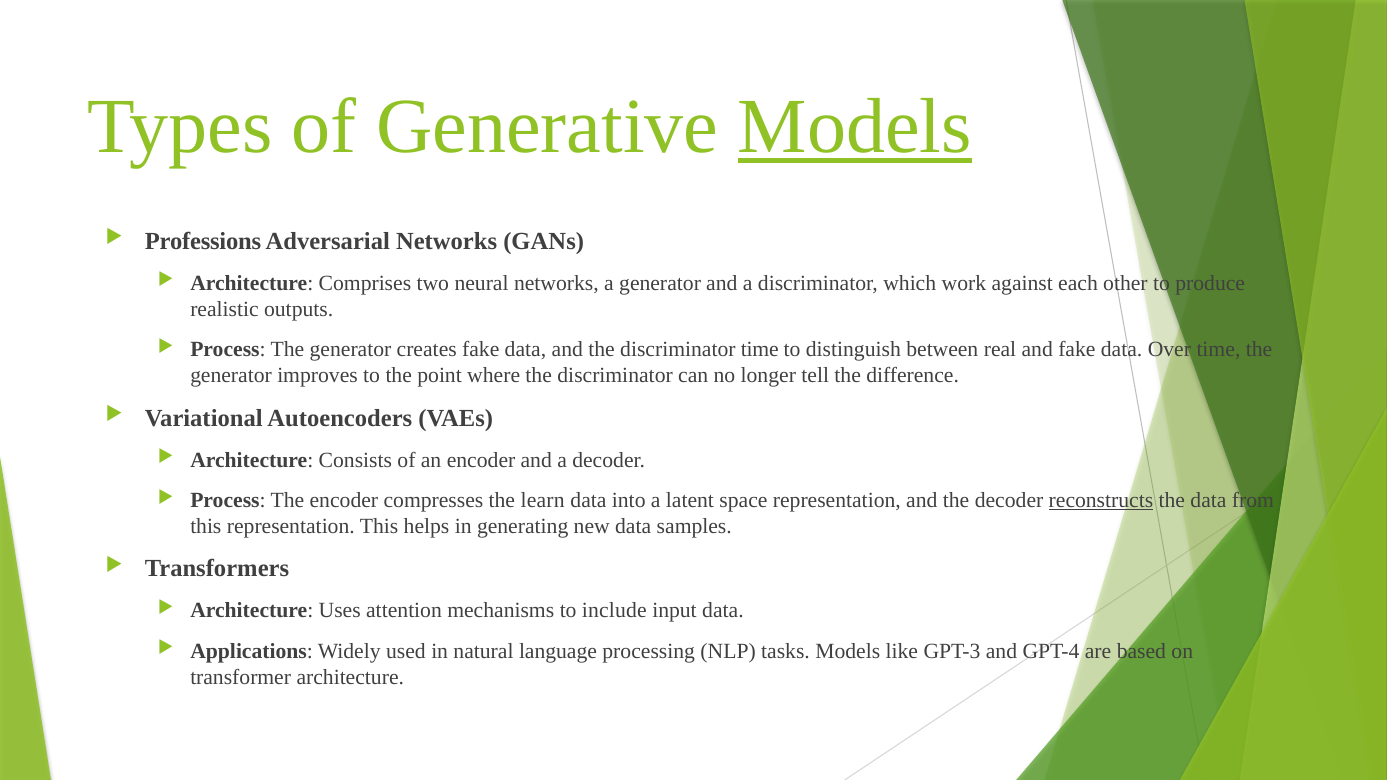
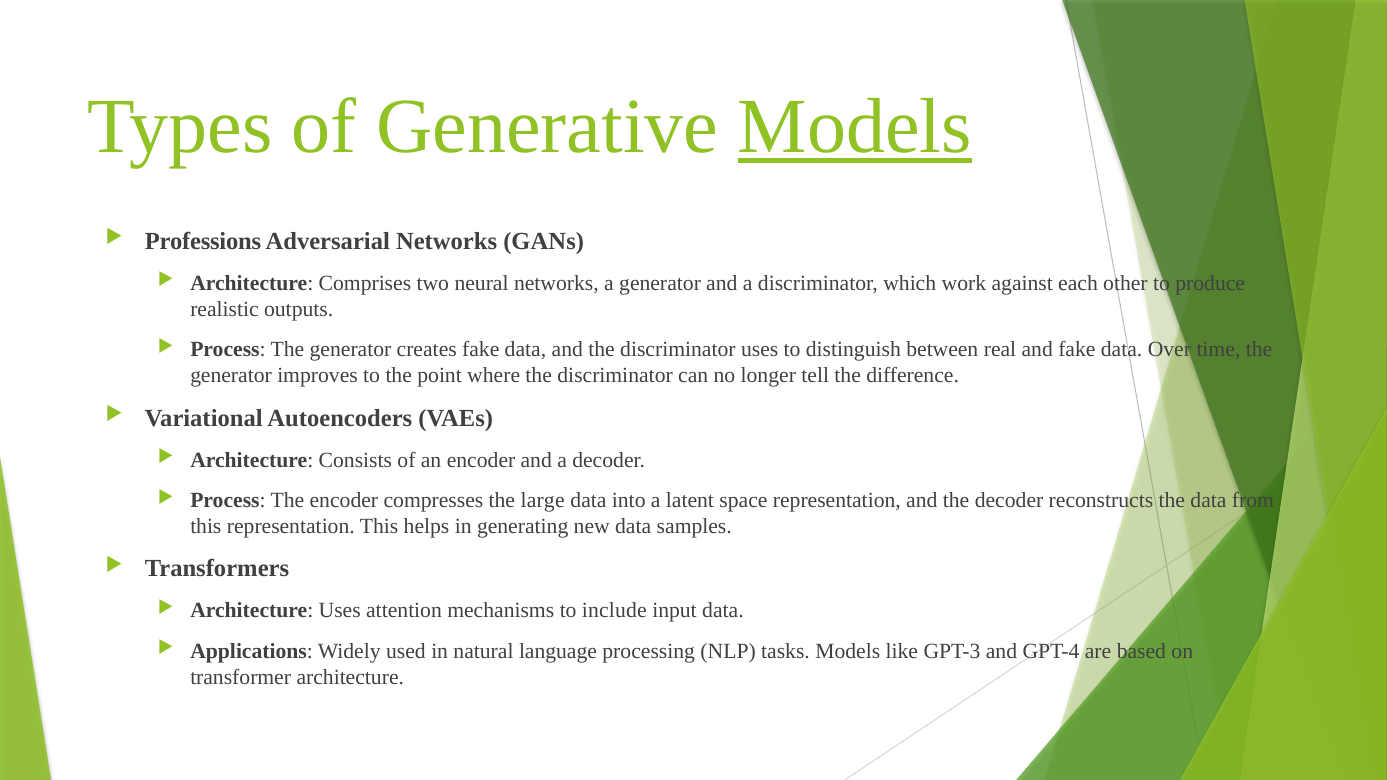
discriminator time: time -> uses (760, 350)
learn: learn -> large (543, 500)
reconstructs underline: present -> none (1101, 500)
